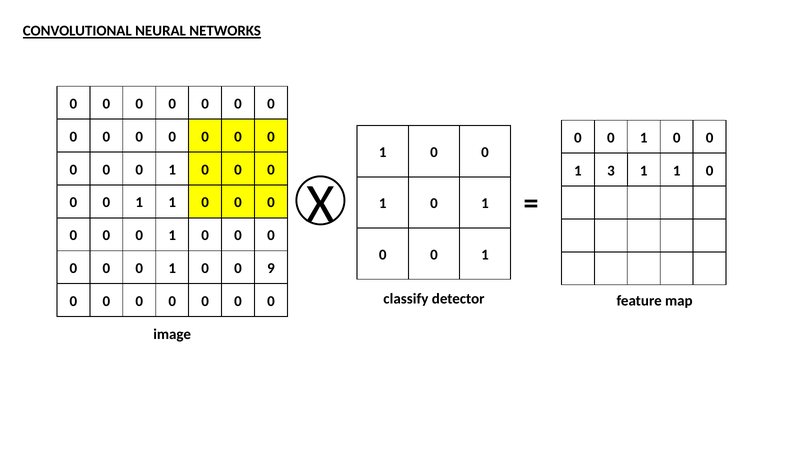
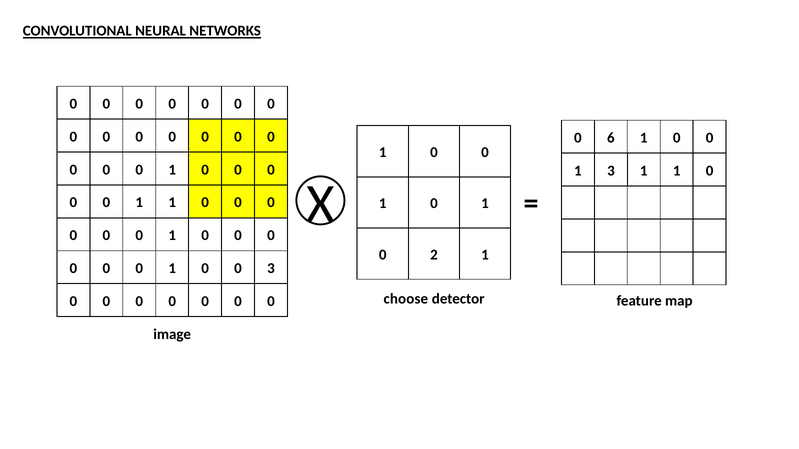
0: 0 -> 6 (611, 138)
0: 0 -> 2 (434, 255)
0 9: 9 -> 3 (271, 269)
classify: classify -> choose (406, 299)
